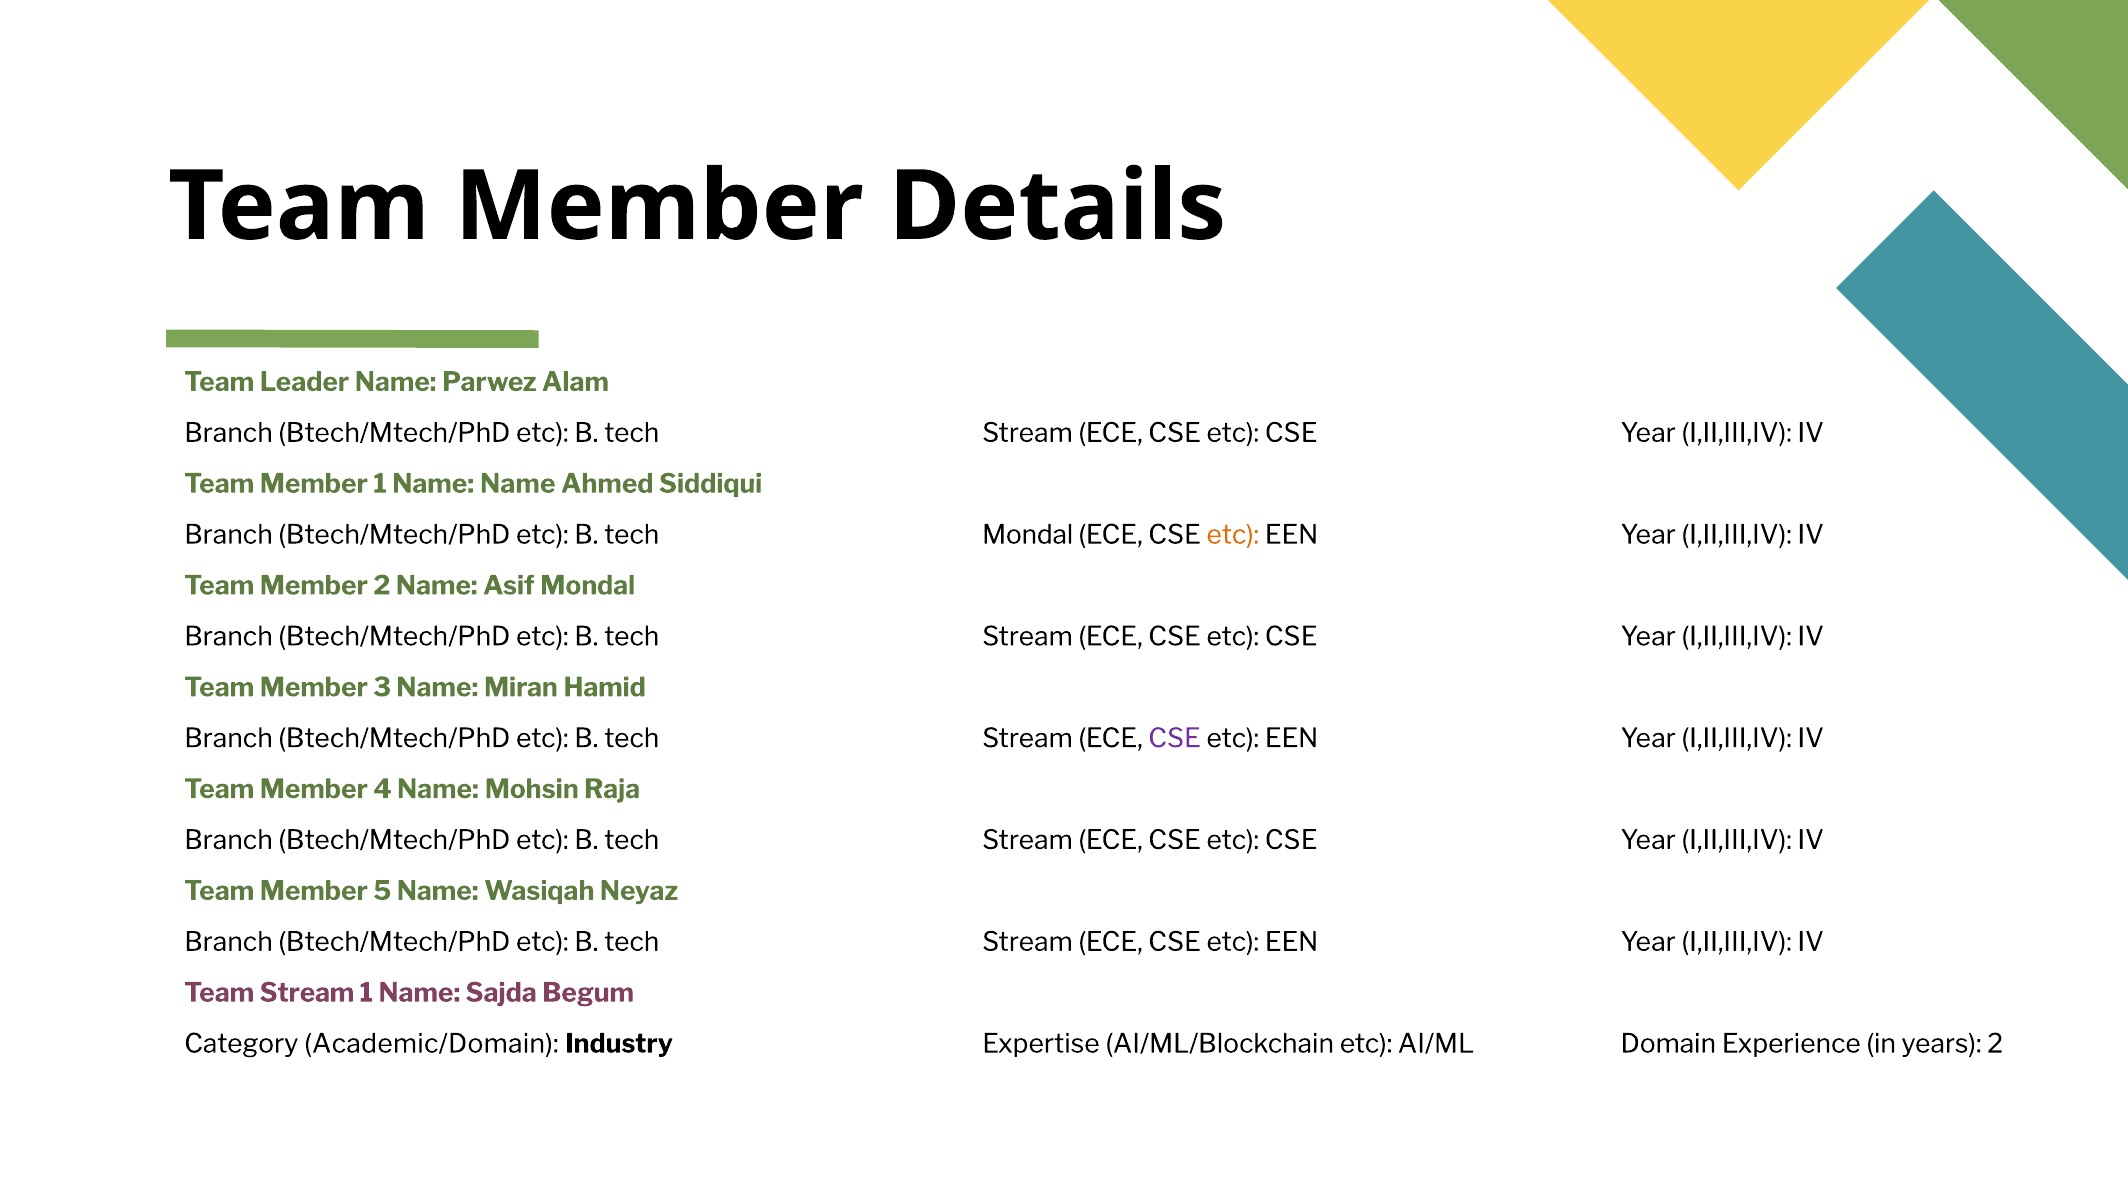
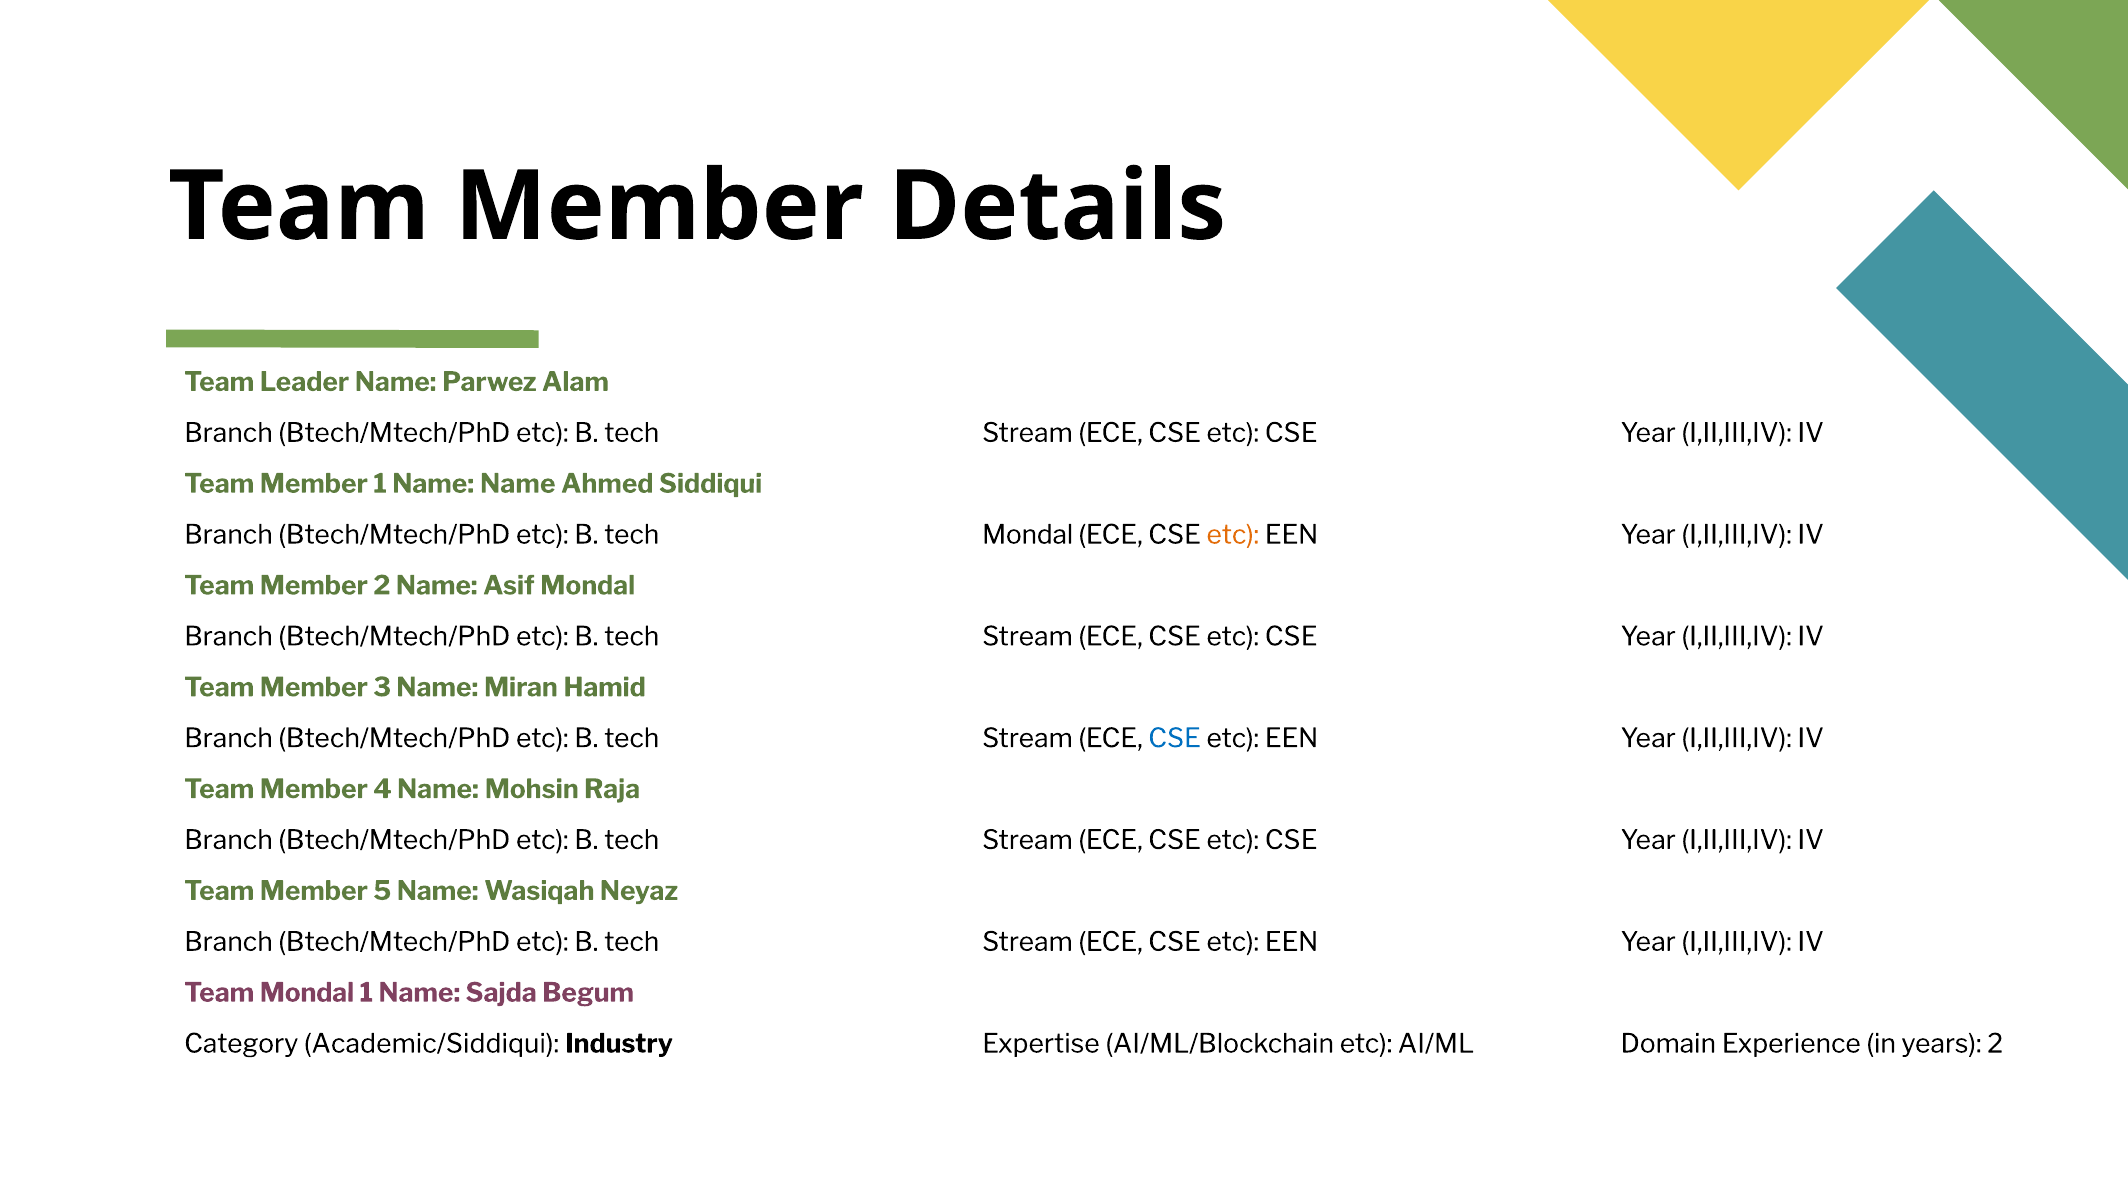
CSE colour: purple -> blue (1175, 738)
Team Stream: Stream -> Mondal (307, 993)
Academic/Domain: Academic/Domain -> Academic/Siddiqui (431, 1044)
